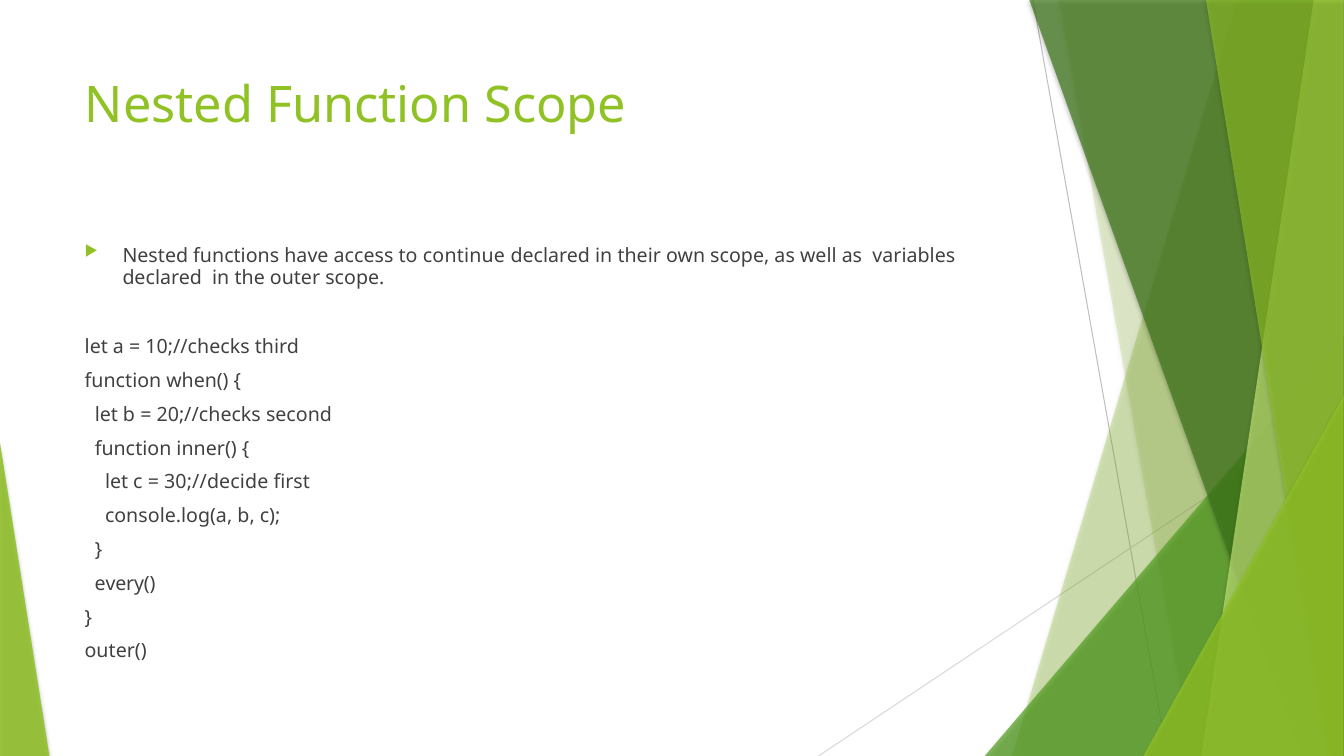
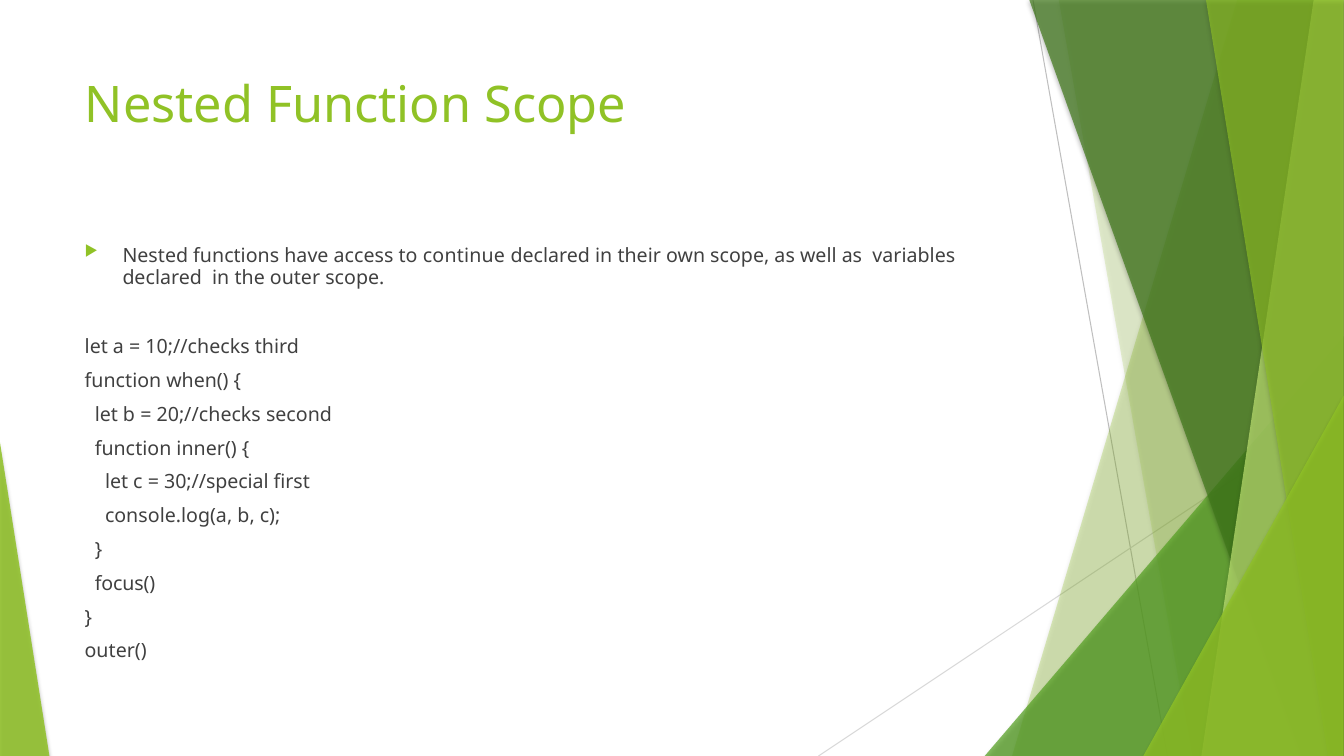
30;//decide: 30;//decide -> 30;//special (216, 483)
every(: every( -> focus( (125, 584)
